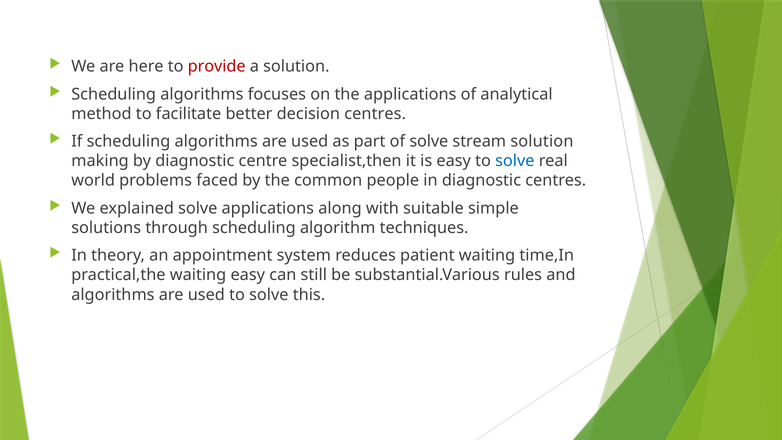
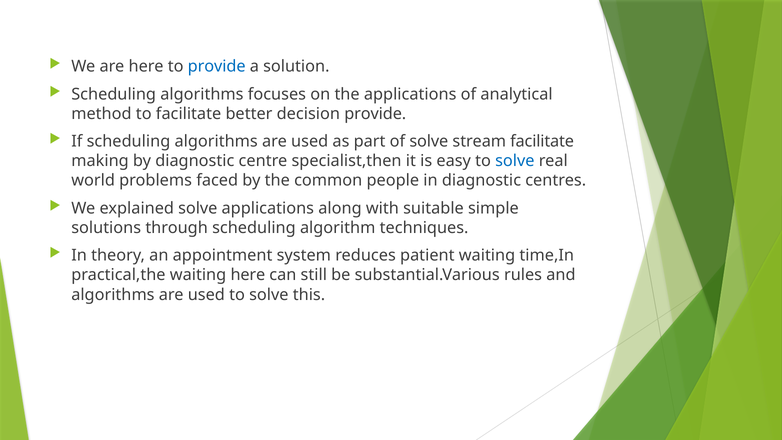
provide colour: red -> blue (217, 66)
decision centres: centres -> provide (375, 114)
stream solution: solution -> facilitate (542, 141)
waiting easy: easy -> here (248, 275)
